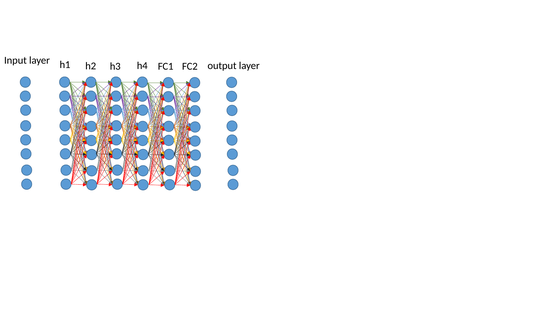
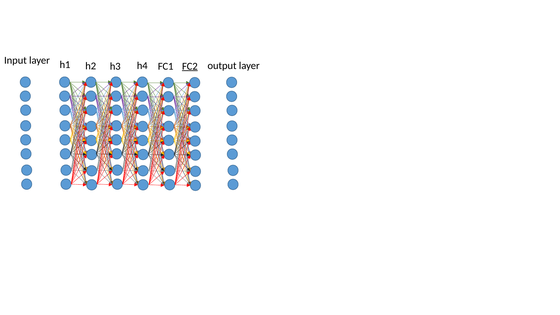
FC2 underline: none -> present (190, 66)
